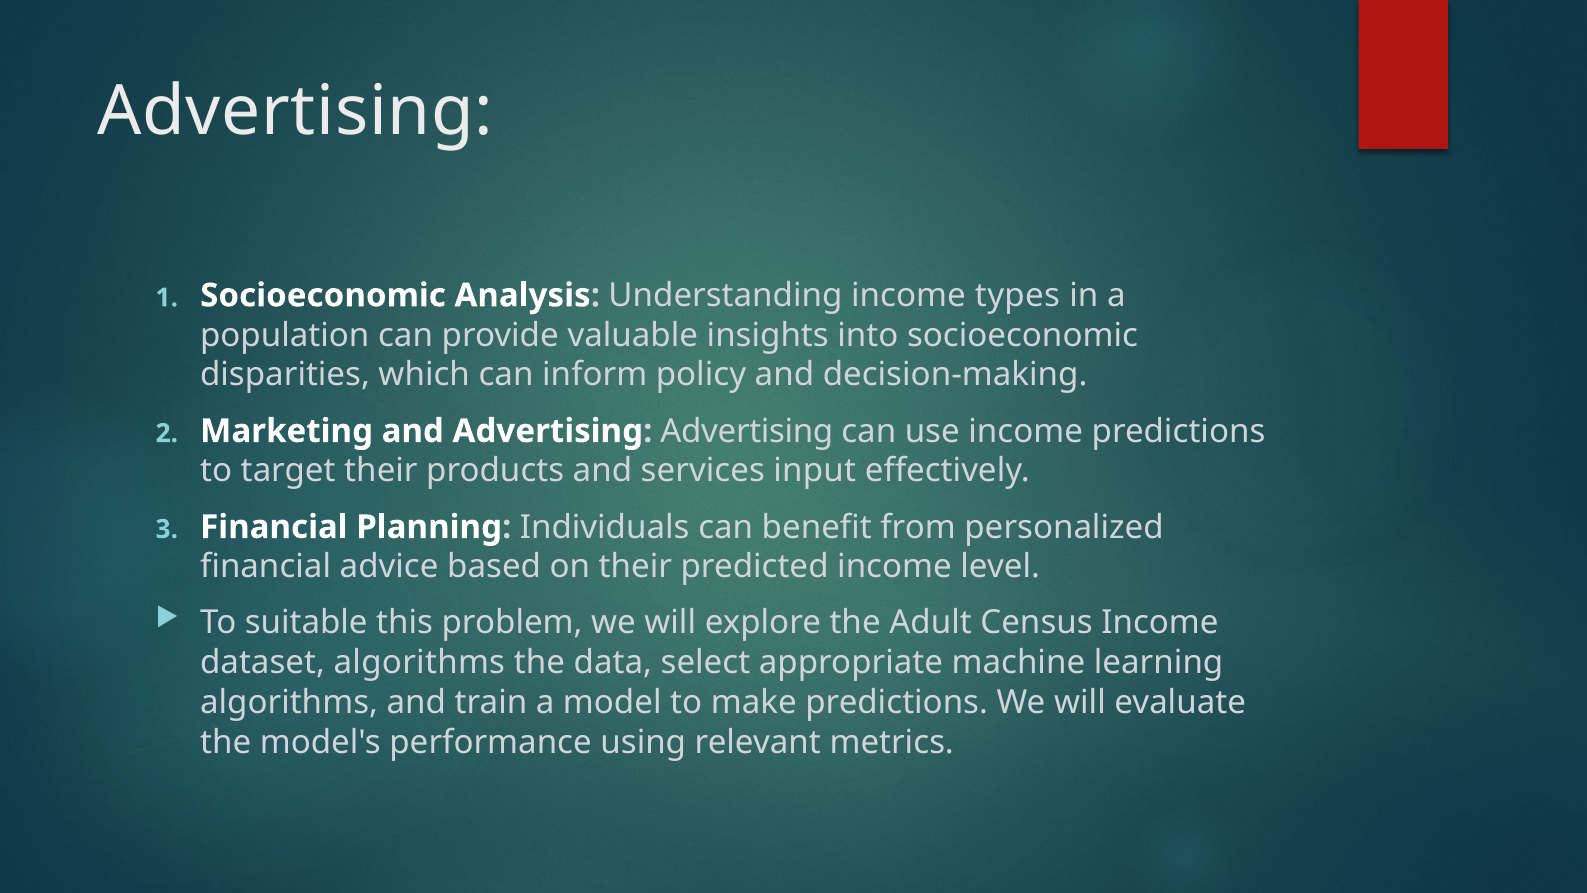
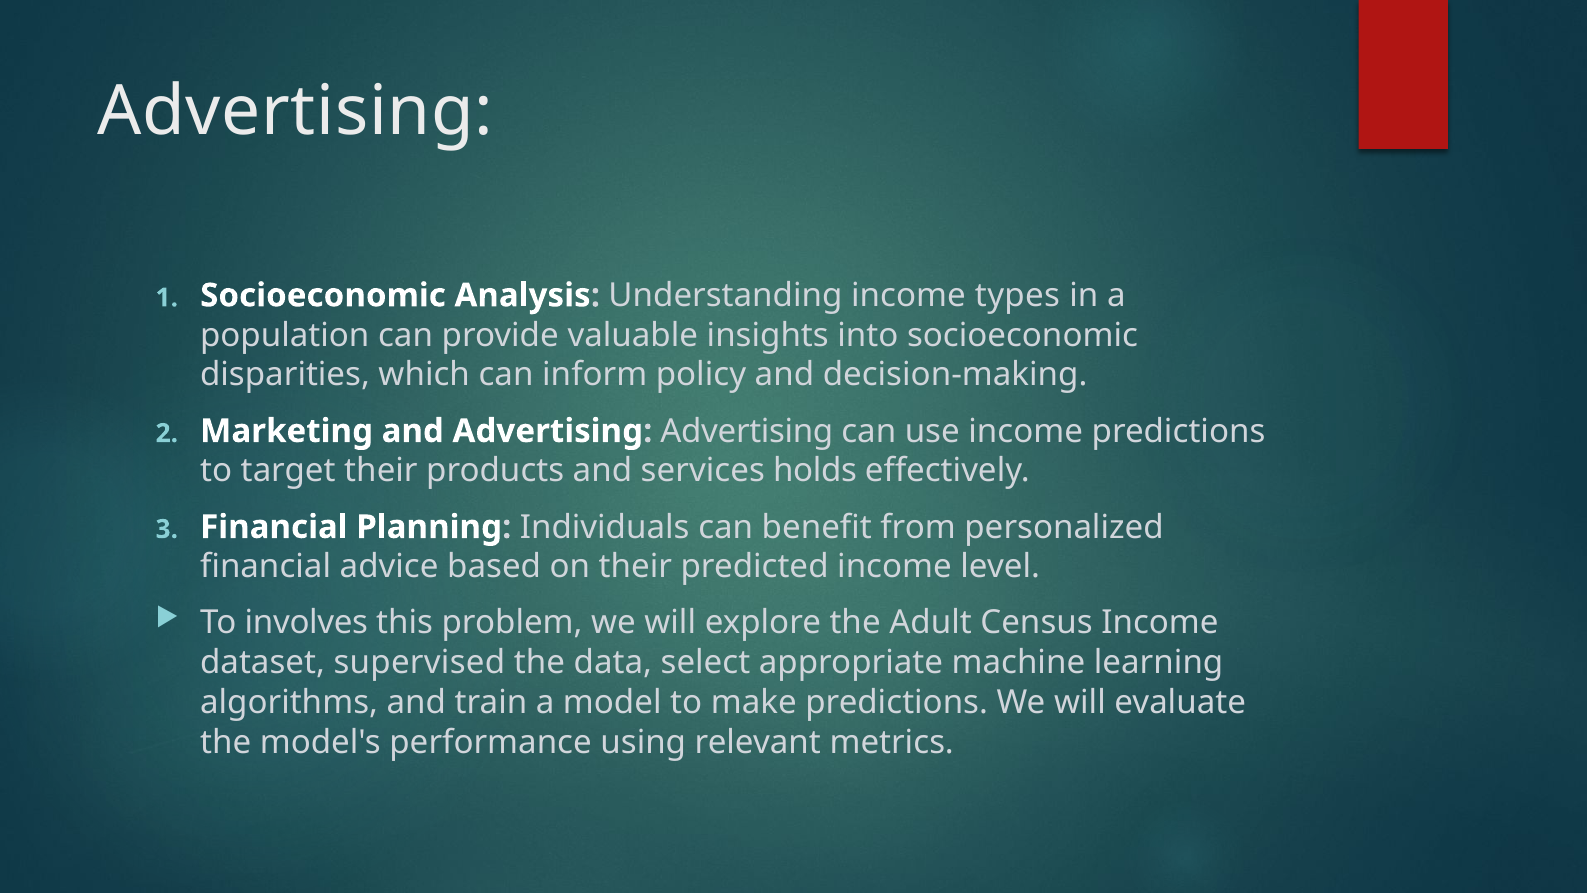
input: input -> holds (815, 471)
suitable: suitable -> involves (306, 623)
dataset algorithms: algorithms -> supervised (419, 663)
